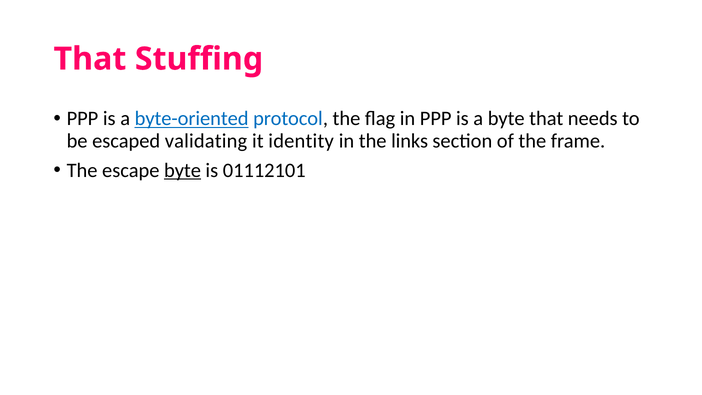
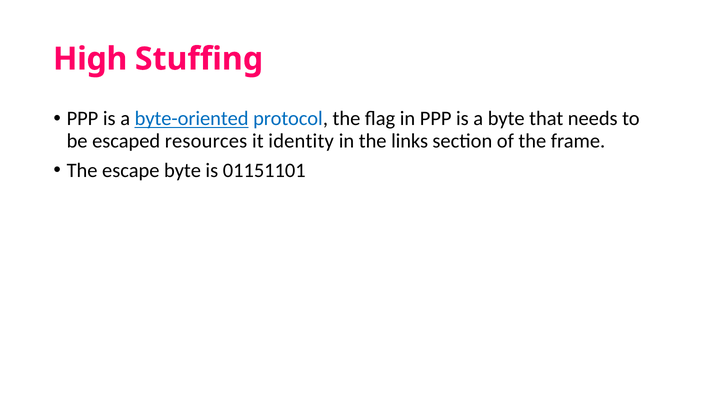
That: That -> High (90, 59)
validating: validating -> resources (206, 141)
byte underline: present -> none (183, 170)
01112101: 01112101 -> 01151101 (264, 170)
